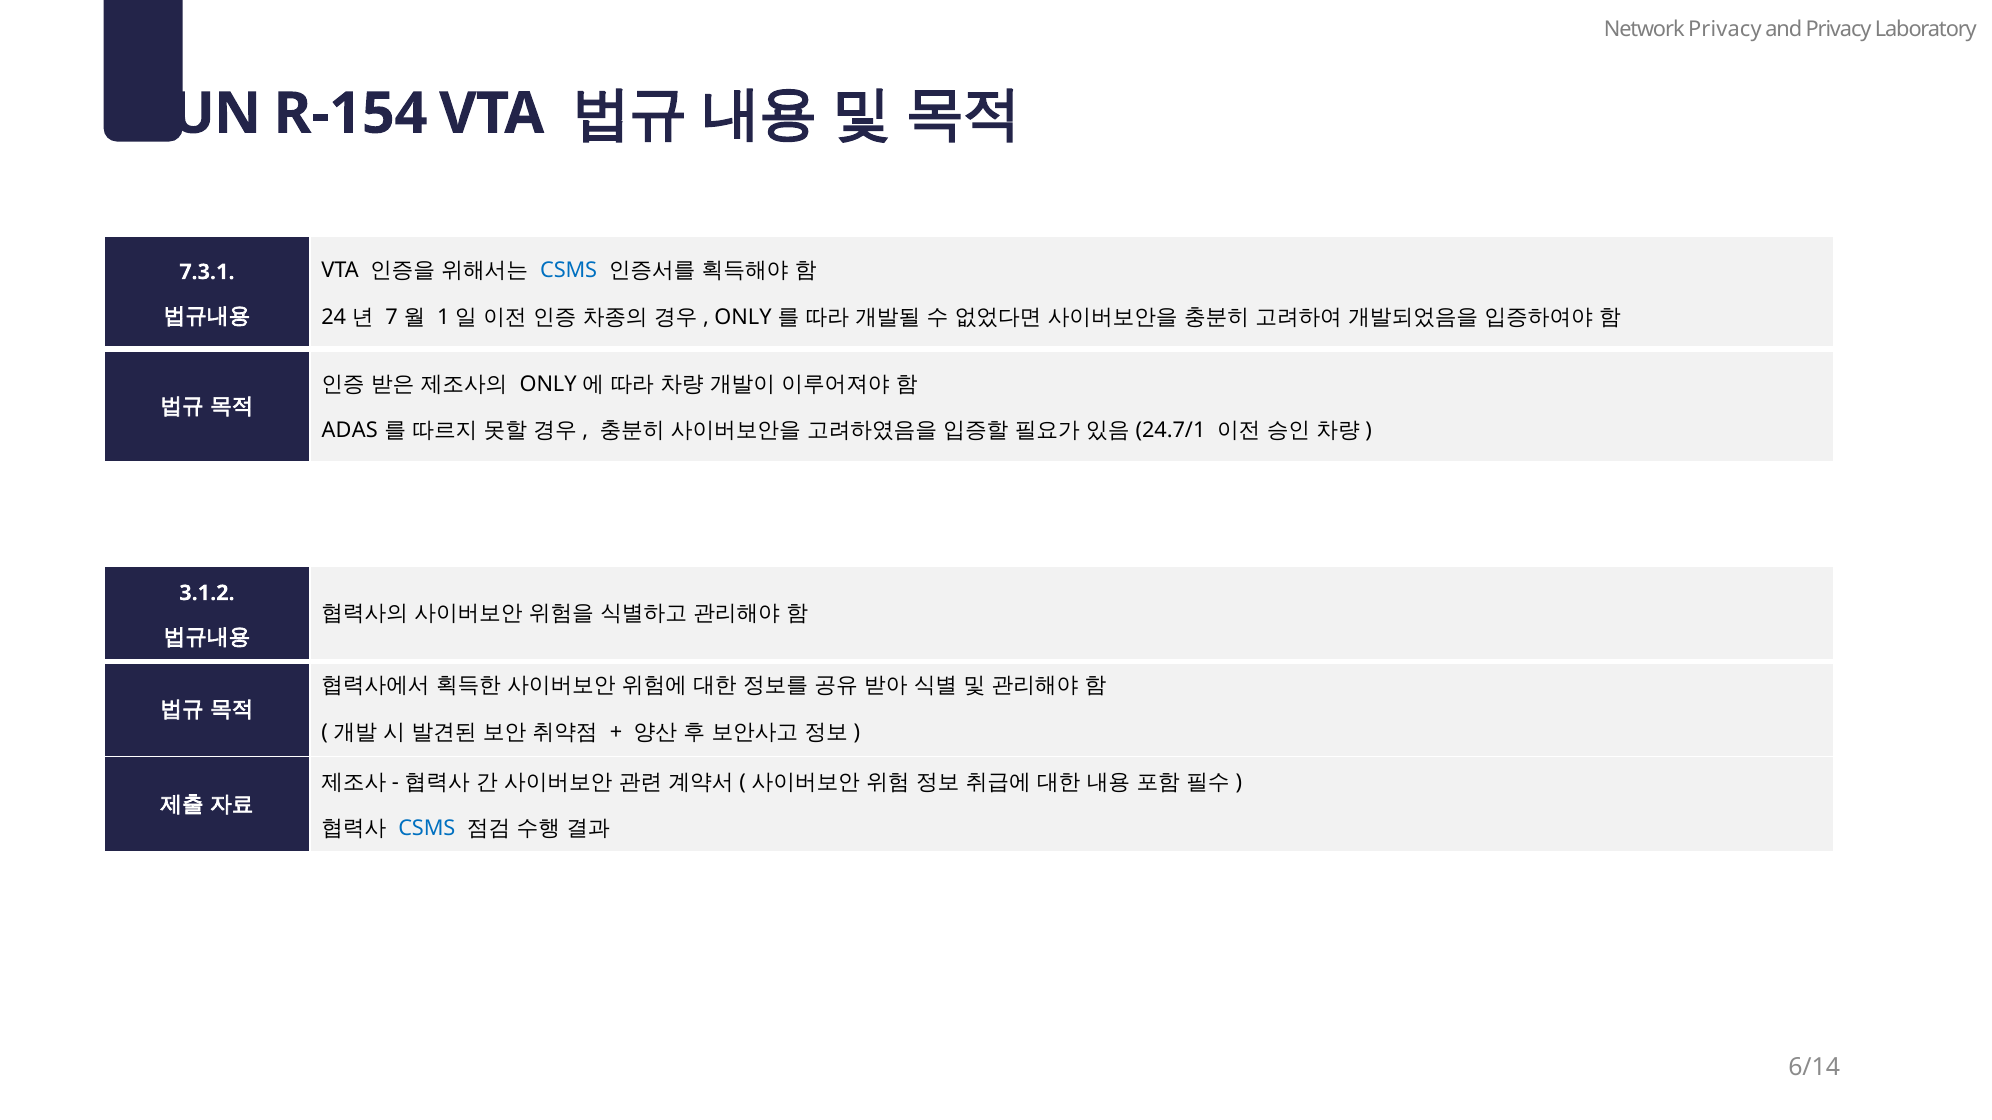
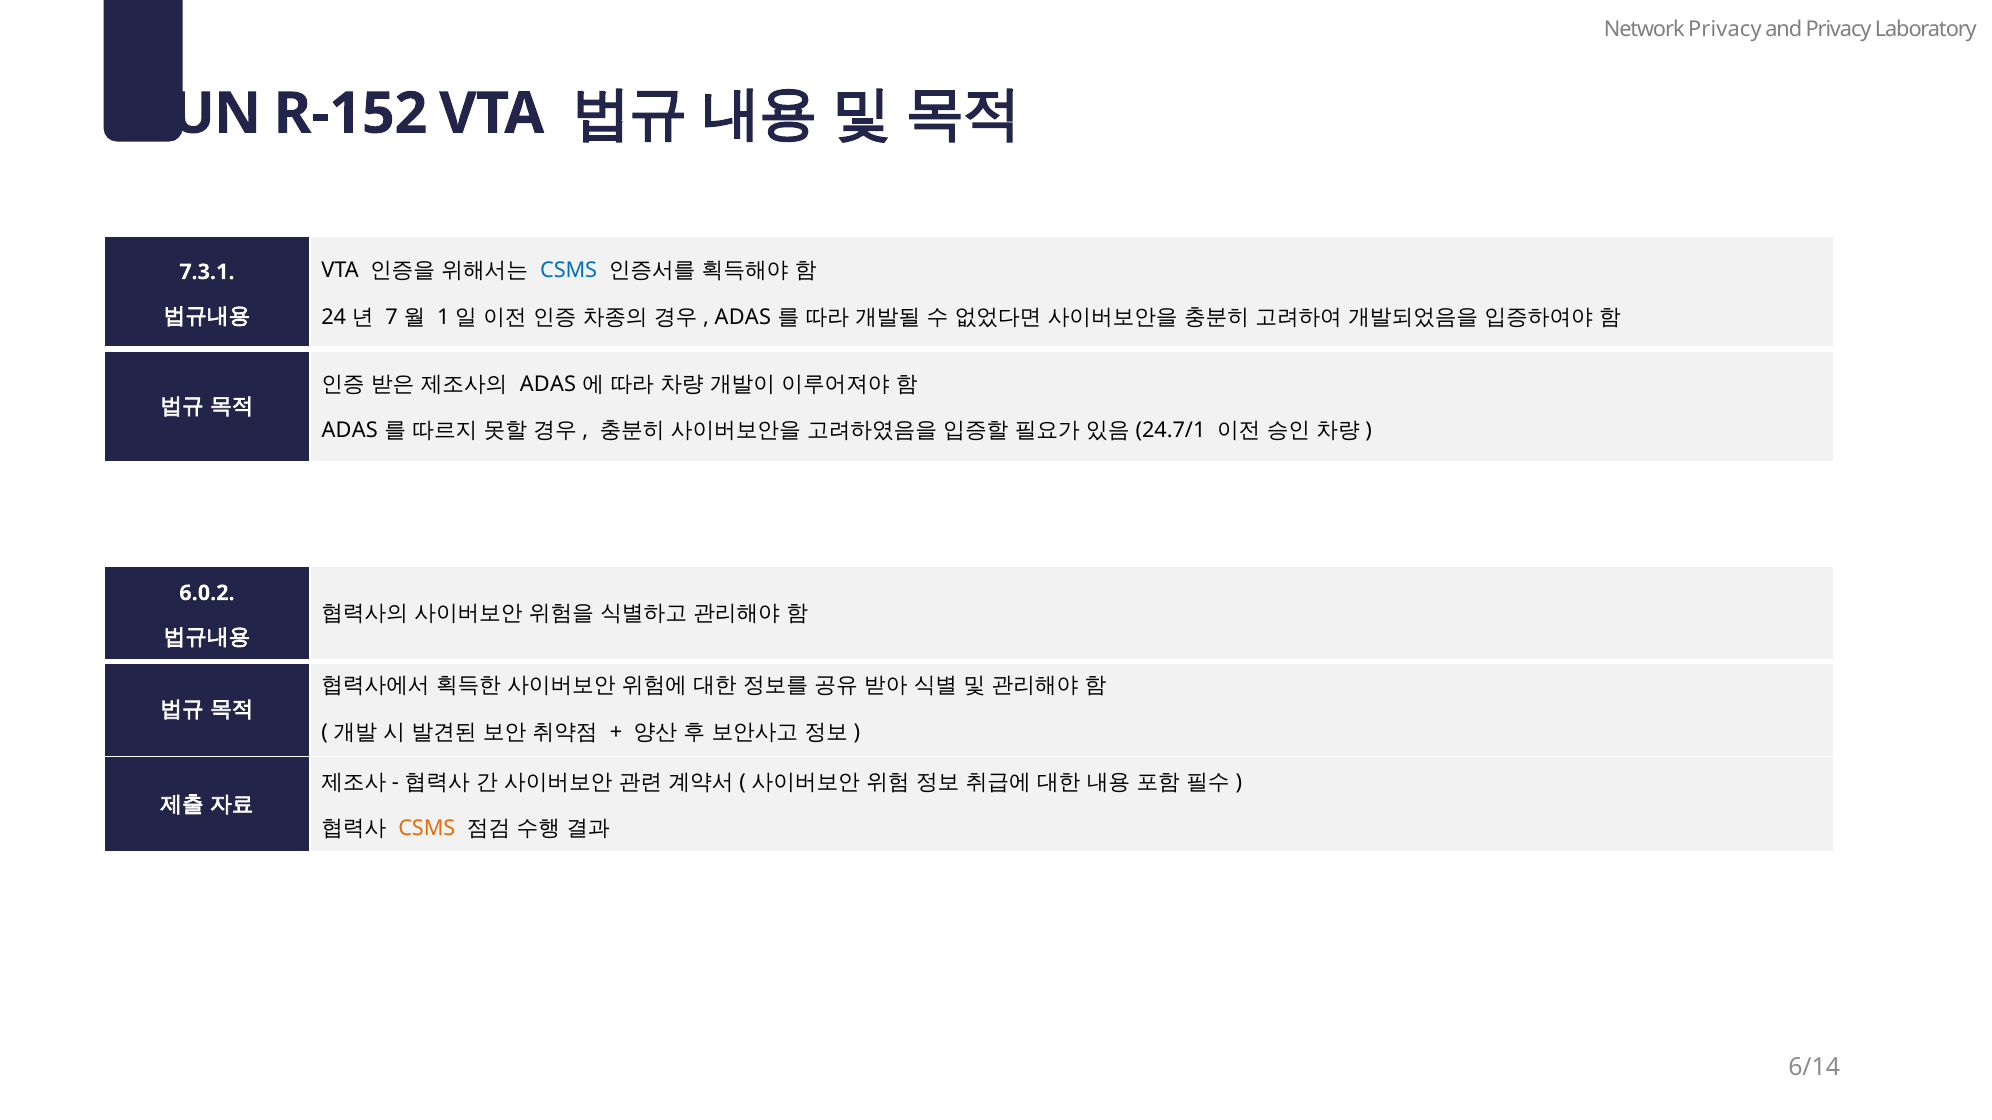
R-154: R-154 -> R-152 (350, 114)
ONLY: ONLY -> ADAS (743, 317)
ONLY: ONLY -> ADAS (548, 384)
3.1.2: 3.1.2 -> 6.0.2 (207, 593)
CSMS colour: blue -> orange (427, 829)
